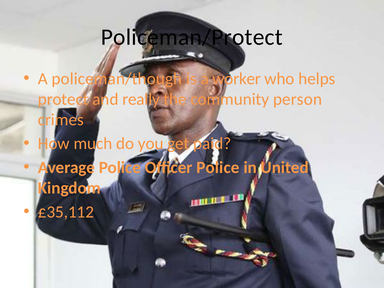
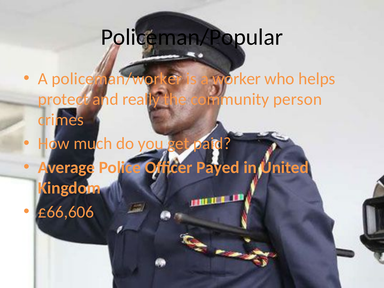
Policeman/Protect: Policeman/Protect -> Policeman/Popular (192, 37)
policeman/though: policeman/though -> policeman/worker (117, 79)
Officer Police: Police -> Payed (218, 168)
£35,112: £35,112 -> £66,606 (66, 212)
